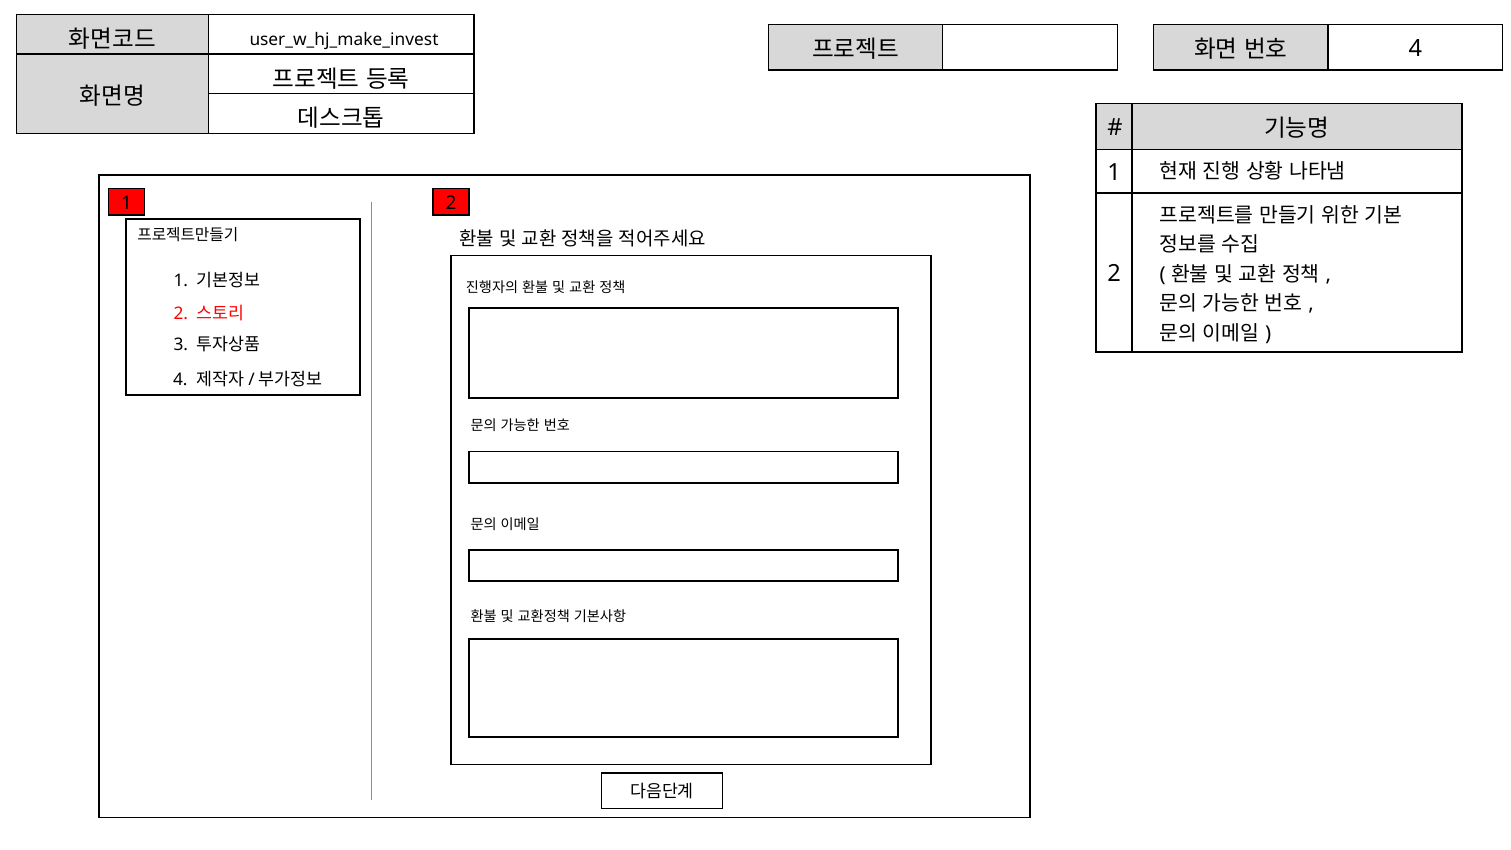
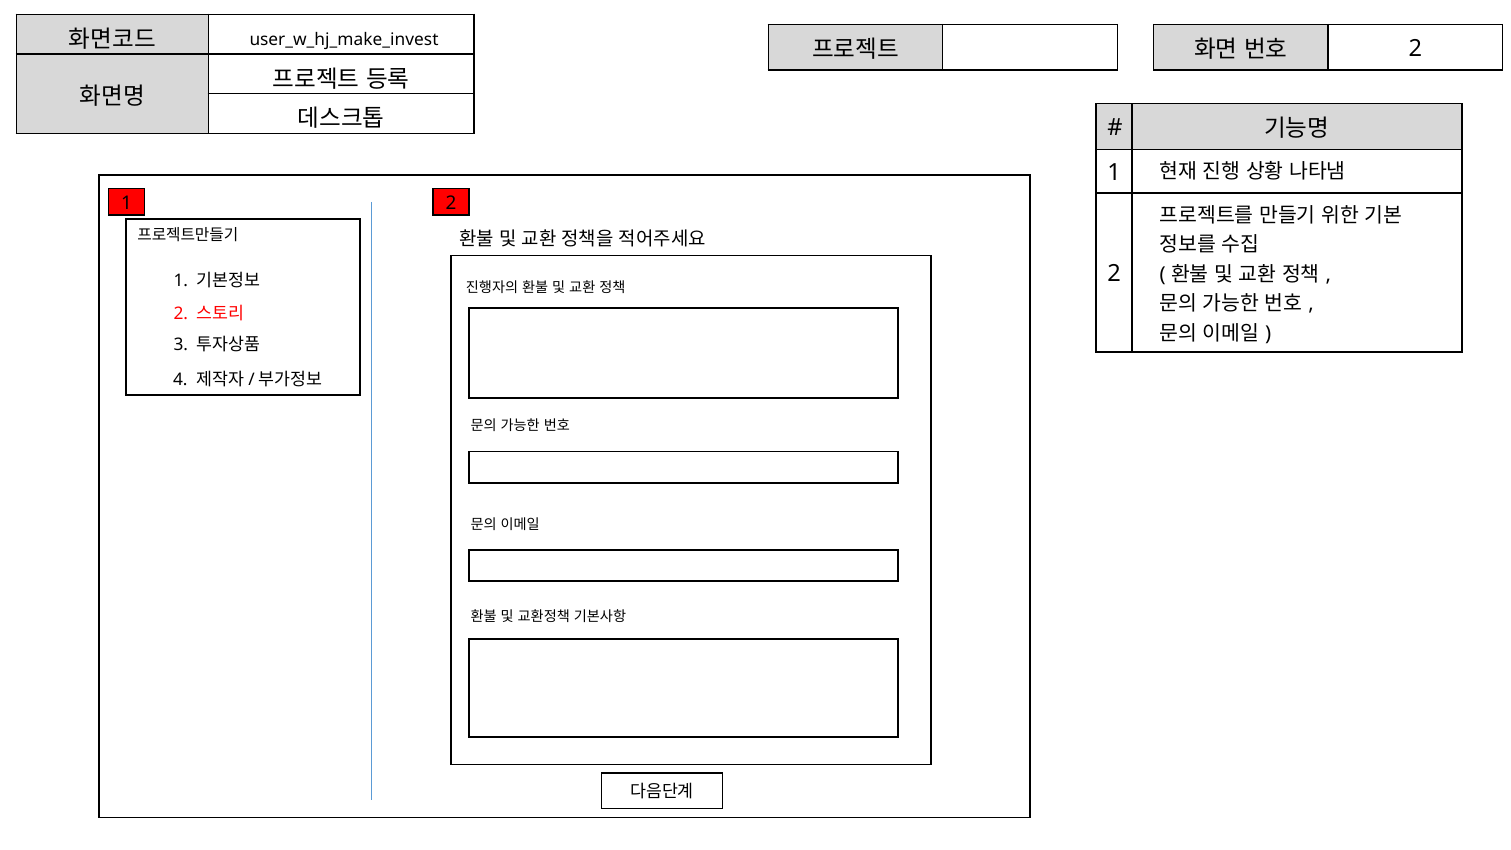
4: 4 -> 2 (1415, 49)
